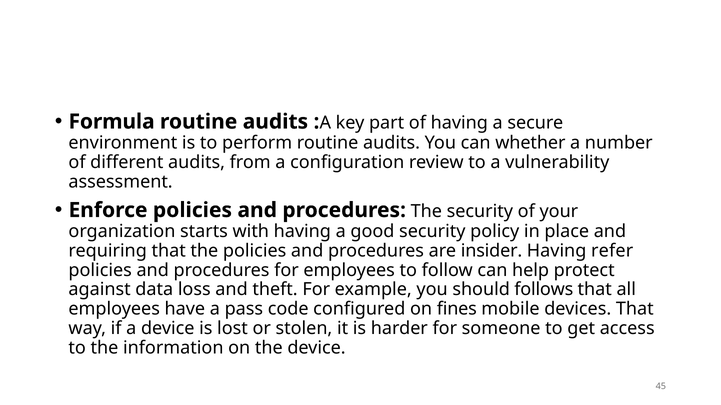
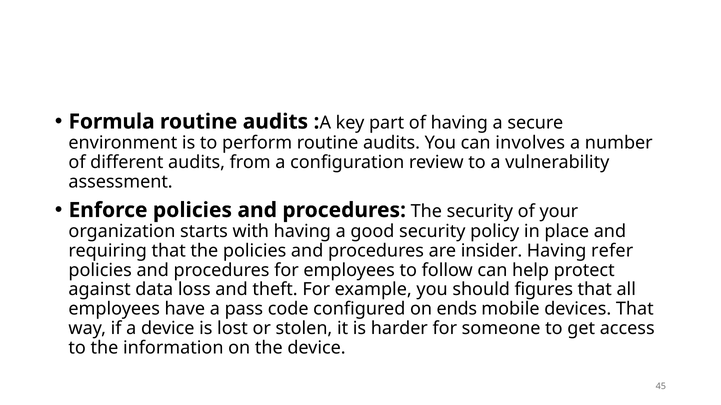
whether: whether -> involves (530, 143)
follows: follows -> figures (544, 290)
fines: fines -> ends (457, 309)
